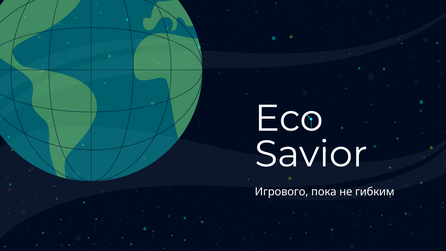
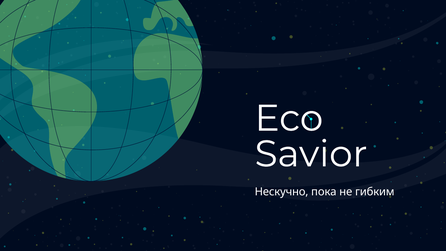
Игрового: Игрового -> Нескучно (282, 192)
